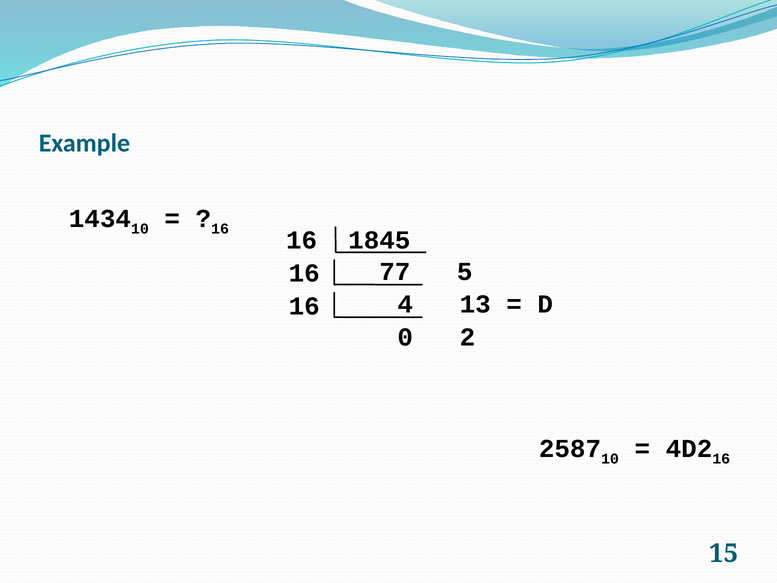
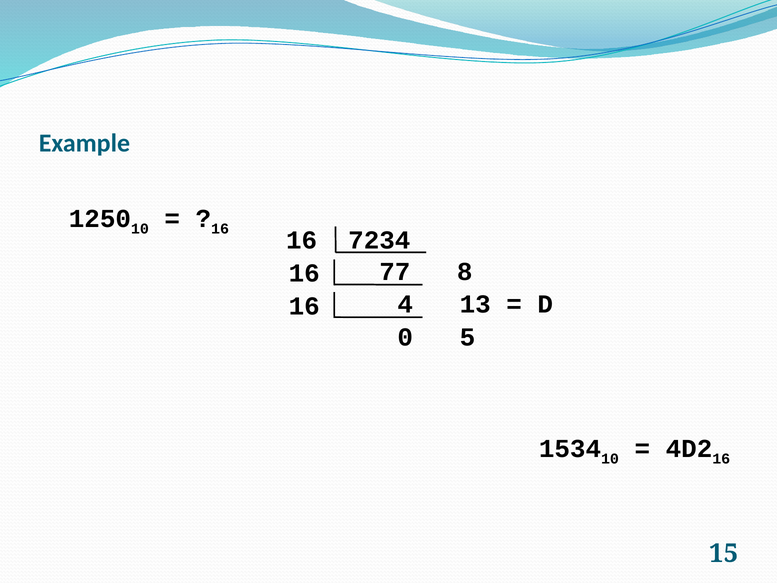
1434: 1434 -> 1250 (100, 219)
1845: 1845 -> 7234 (379, 240)
5: 5 -> 8 (465, 271)
2: 2 -> 5 (467, 337)
2587: 2587 -> 1534 (570, 449)
